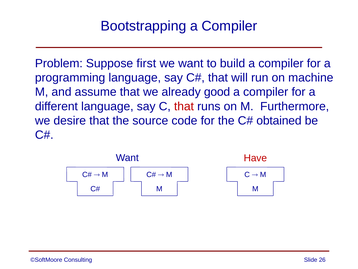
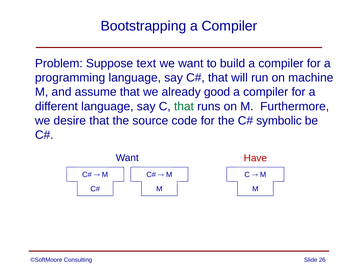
first: first -> text (146, 63)
that colour: red -> green (184, 106)
obtained: obtained -> symbolic (279, 120)
